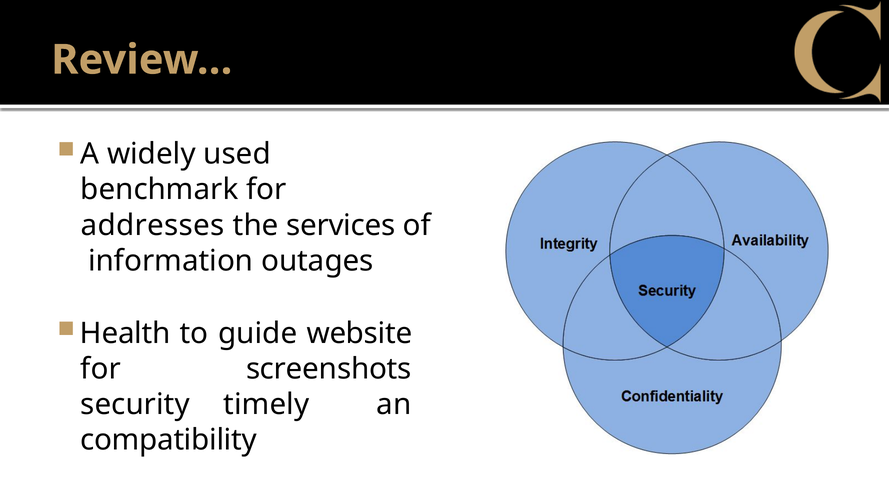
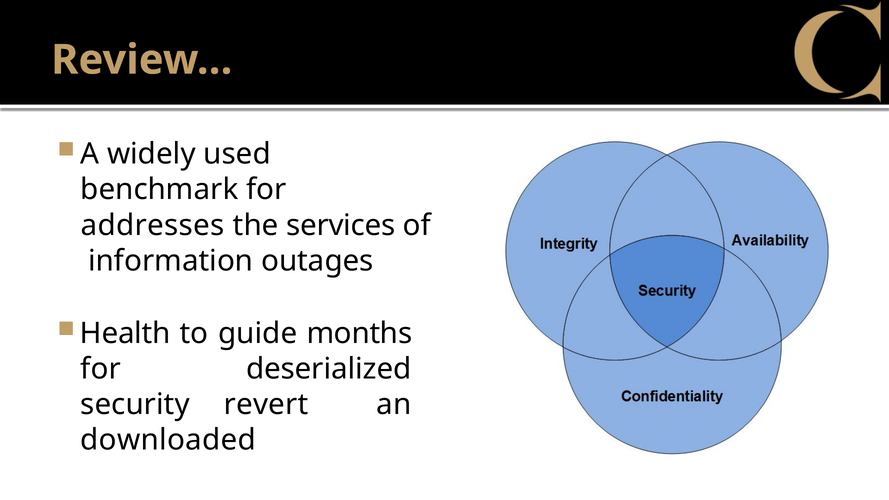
website: website -> months (359, 333)
screenshots: screenshots -> deserialized (329, 369)
timely: timely -> revert (266, 405)
compatibility: compatibility -> downloaded (168, 440)
